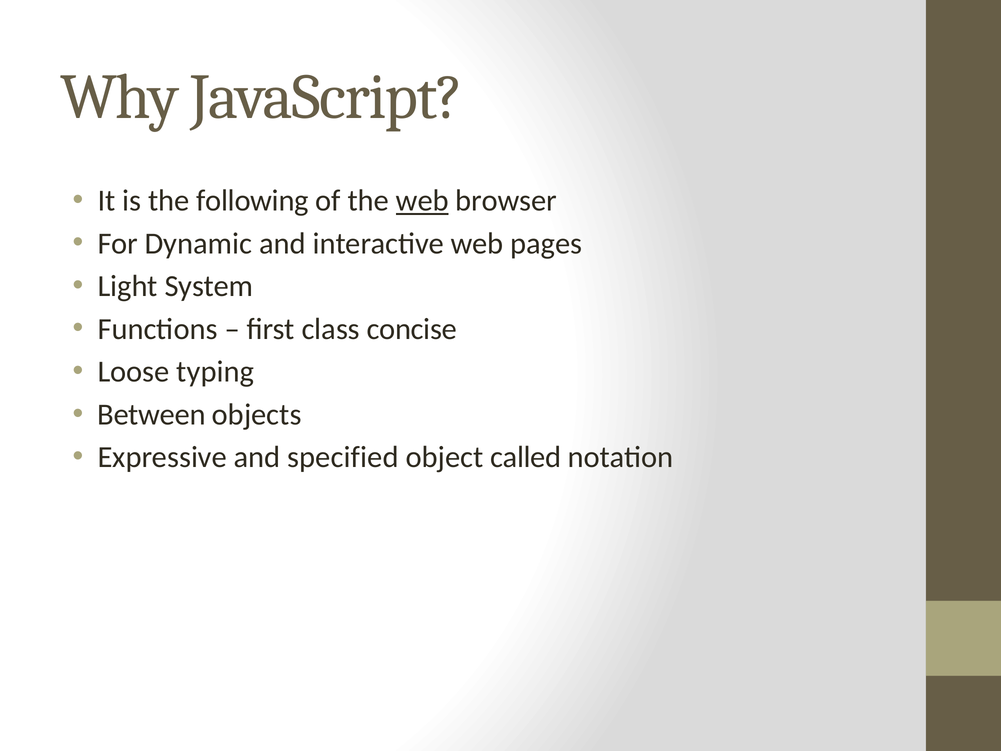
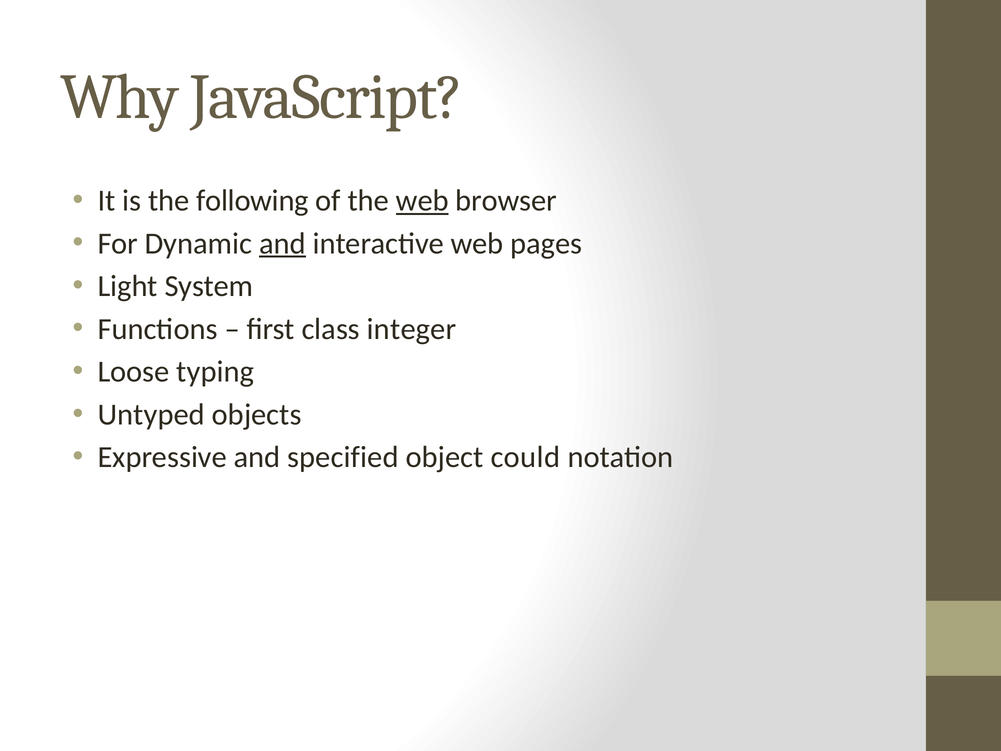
and underline: none -> present (283, 243)
concise: concise -> integer (412, 329)
Between: Between -> Untyped (151, 414)
called: called -> could (525, 457)
